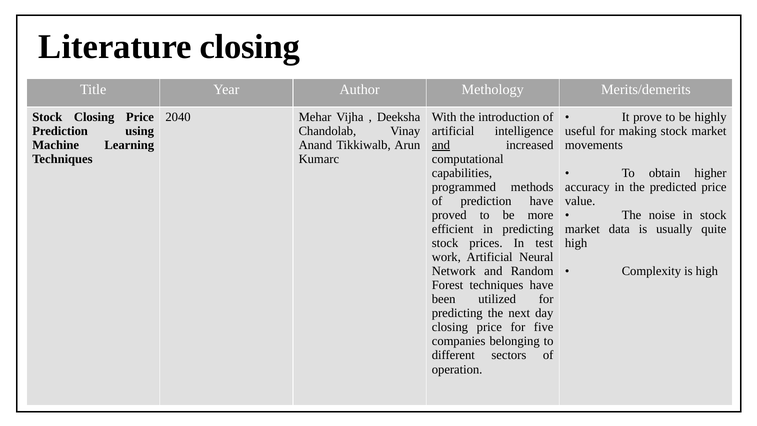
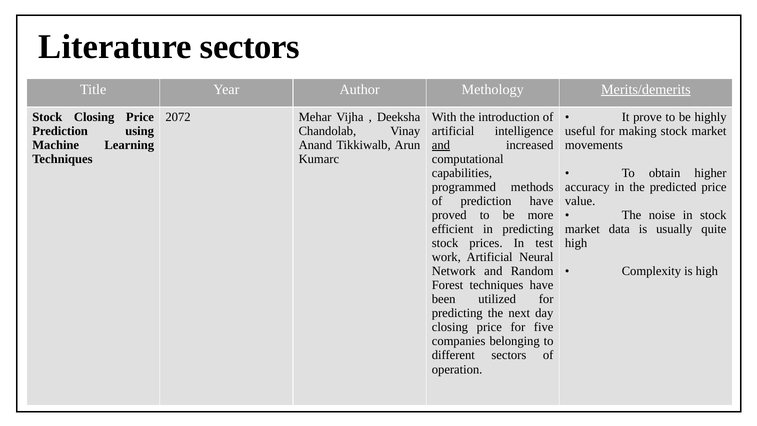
Literature closing: closing -> sectors (250, 47)
Merits/demerits underline: none -> present (646, 90)
2040: 2040 -> 2072 (178, 117)
